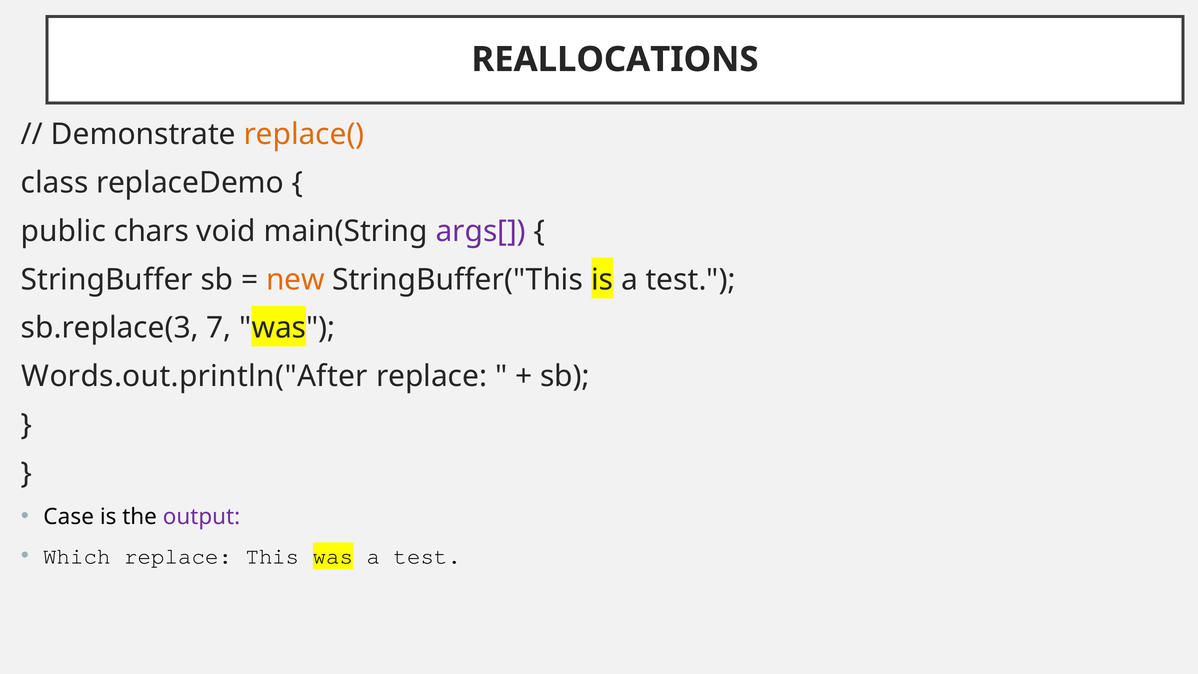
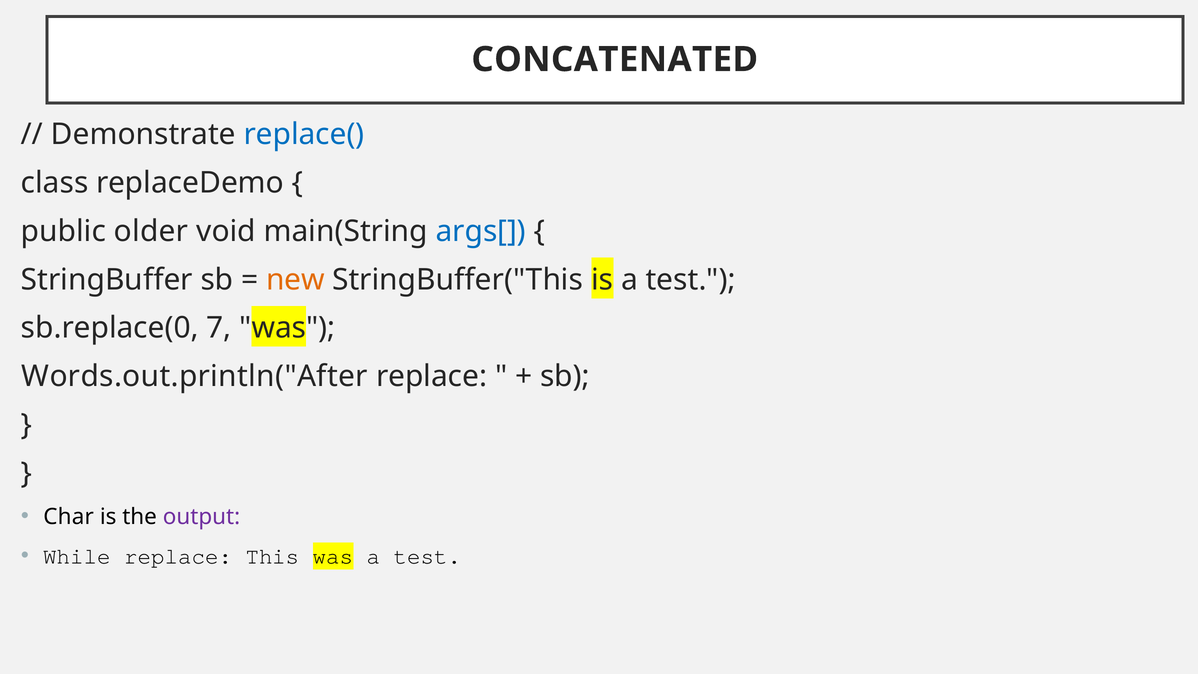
REALLOCATIONS: REALLOCATIONS -> CONCATENATED (615, 59)
replace( colour: orange -> blue (304, 134)
chars: chars -> older (151, 231)
args[ colour: purple -> blue (481, 231)
sb.replace(3: sb.replace(3 -> sb.replace(0 (110, 328)
Case: Case -> Char (69, 517)
Which: Which -> While (77, 556)
